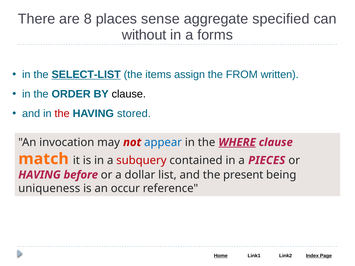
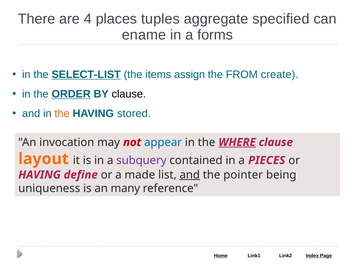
8: 8 -> 4 (88, 19)
sense: sense -> tuples (160, 19)
without: without -> ename (144, 35)
written: written -> create (280, 75)
ORDER underline: none -> present (71, 94)
the colour: red -> orange (62, 114)
match: match -> layout (43, 159)
subquery colour: red -> purple (141, 160)
before: before -> define (81, 175)
dollar: dollar -> made (140, 175)
and underline: none -> present (190, 175)
present: present -> pointer (243, 175)
occur: occur -> many (125, 189)
